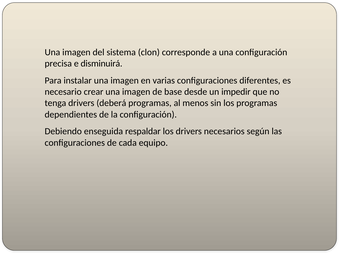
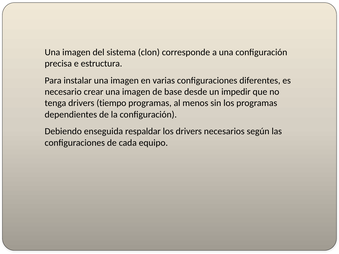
disminuirá: disminuirá -> estructura (101, 64)
deberá: deberá -> tiempo (111, 103)
